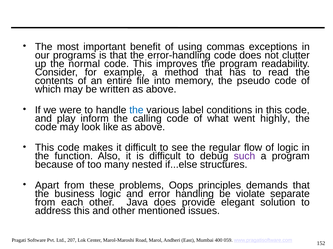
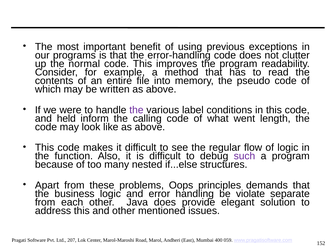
commas: commas -> previous (226, 47)
the colour: blue -> purple (136, 110)
play: play -> held (66, 119)
highly: highly -> length (275, 119)
